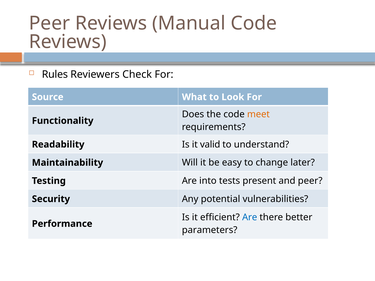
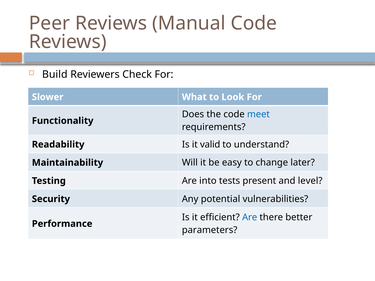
Rules: Rules -> Build (55, 74)
Source: Source -> Slower (48, 97)
meet colour: orange -> blue (258, 114)
and peer: peer -> level (310, 181)
